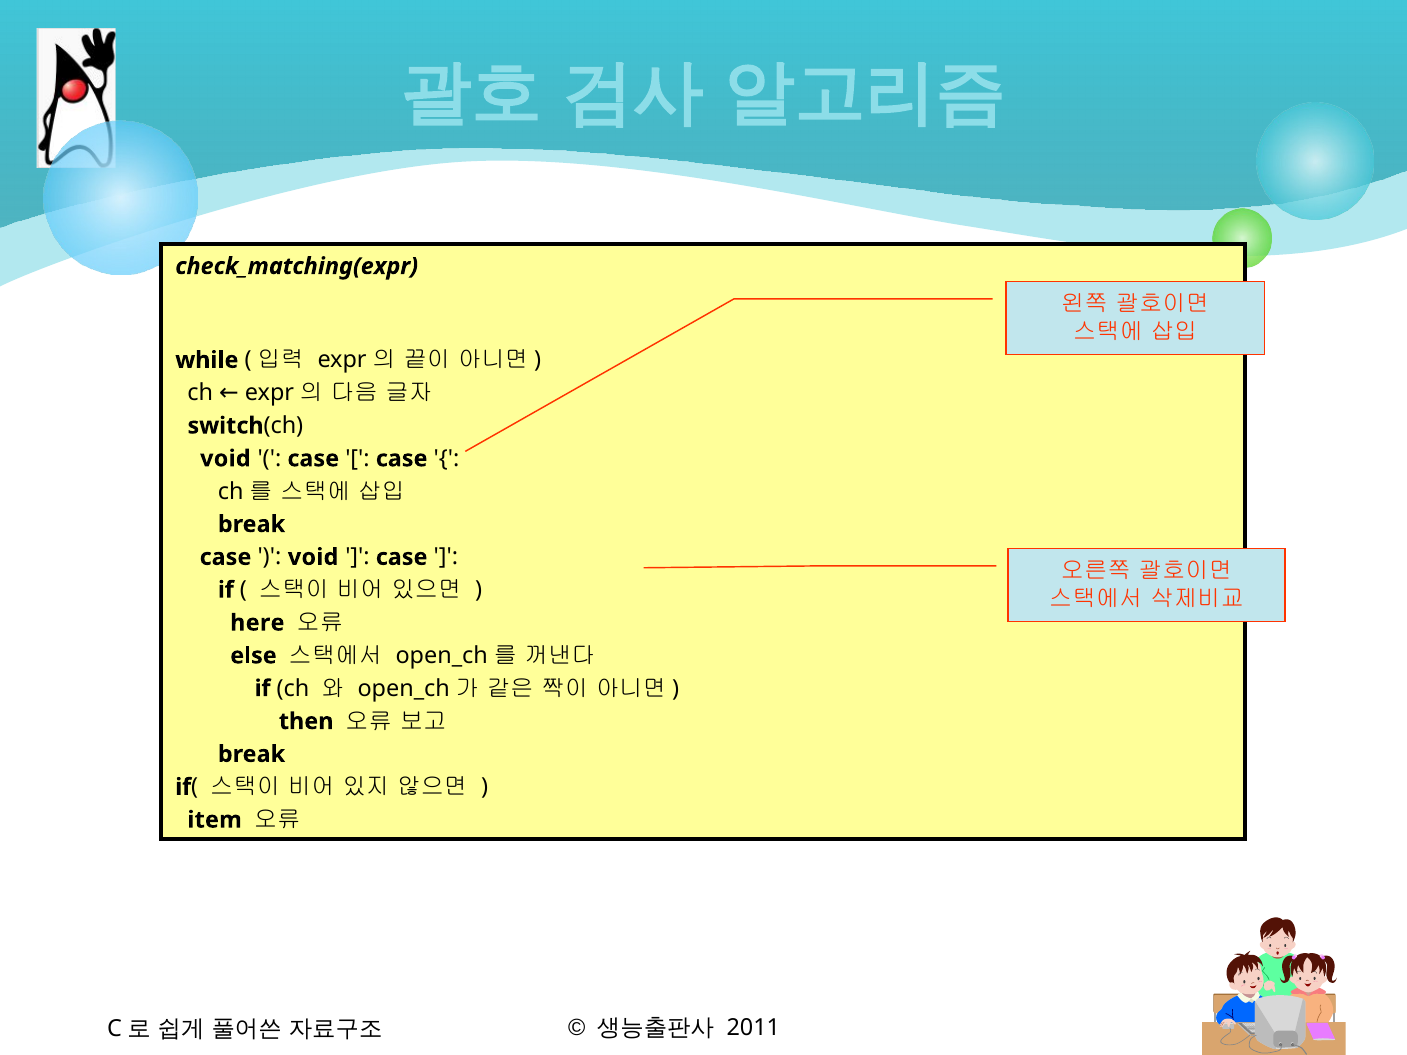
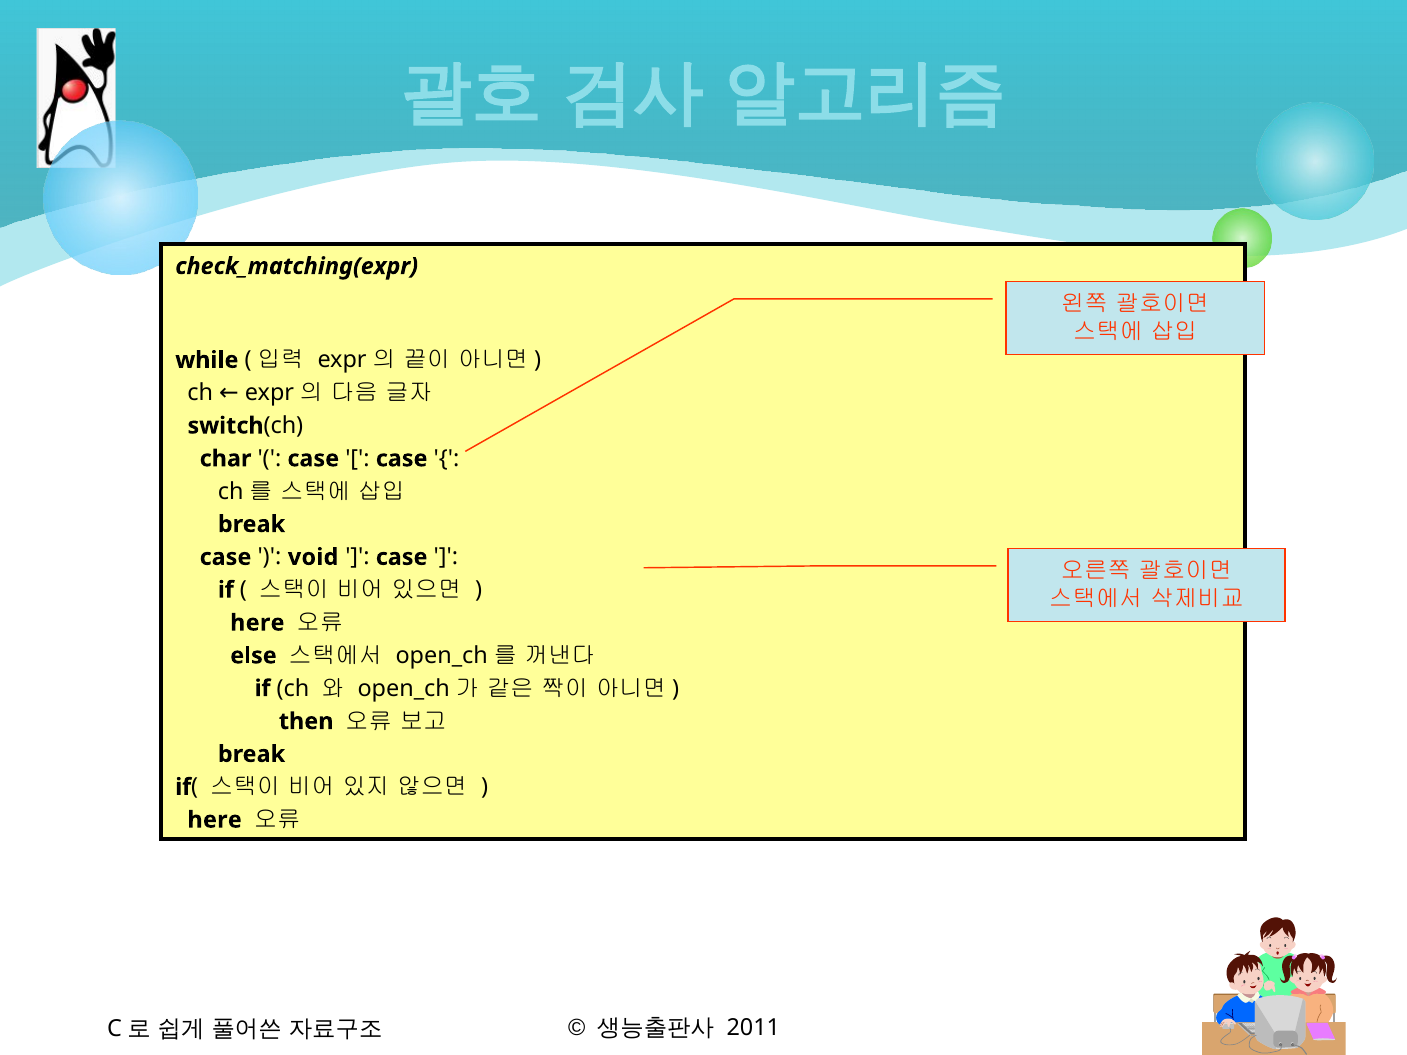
void: void -> char (226, 459)
item: item -> here (215, 820)
